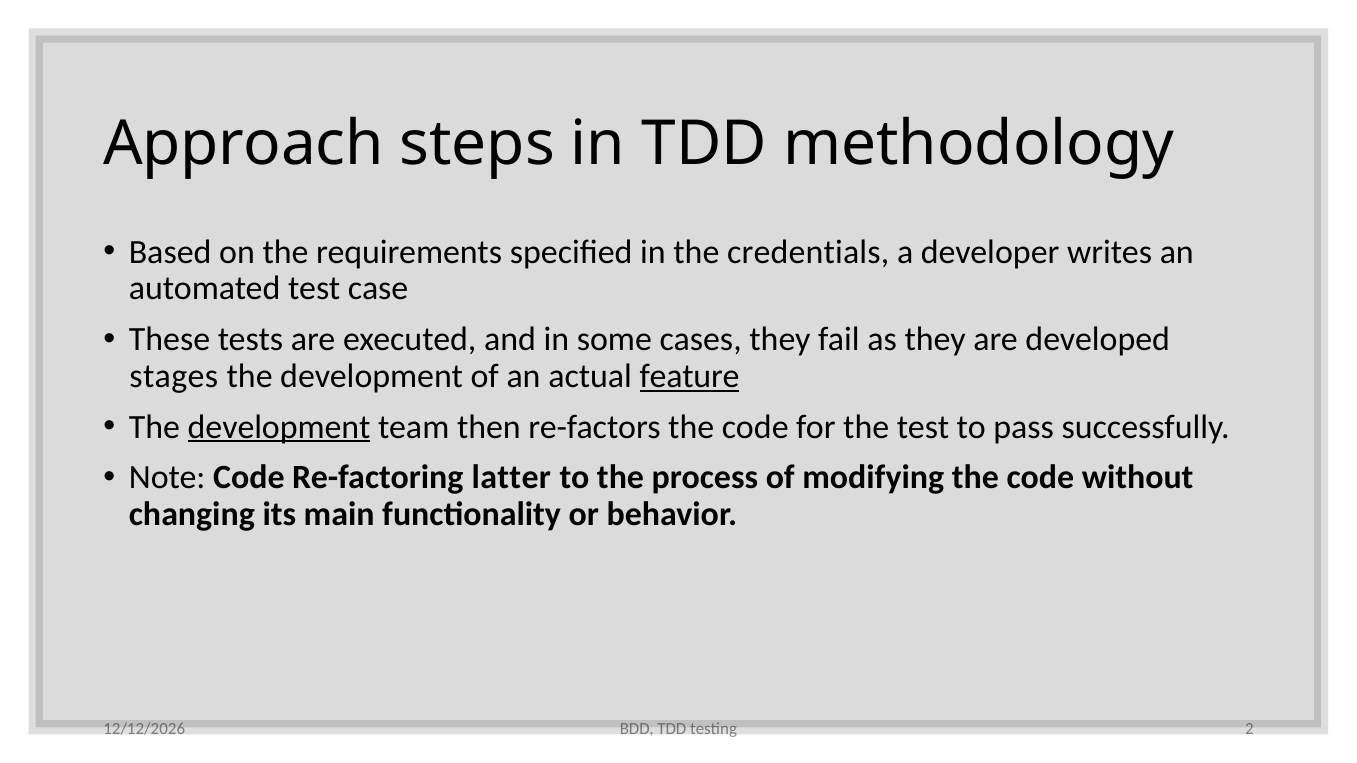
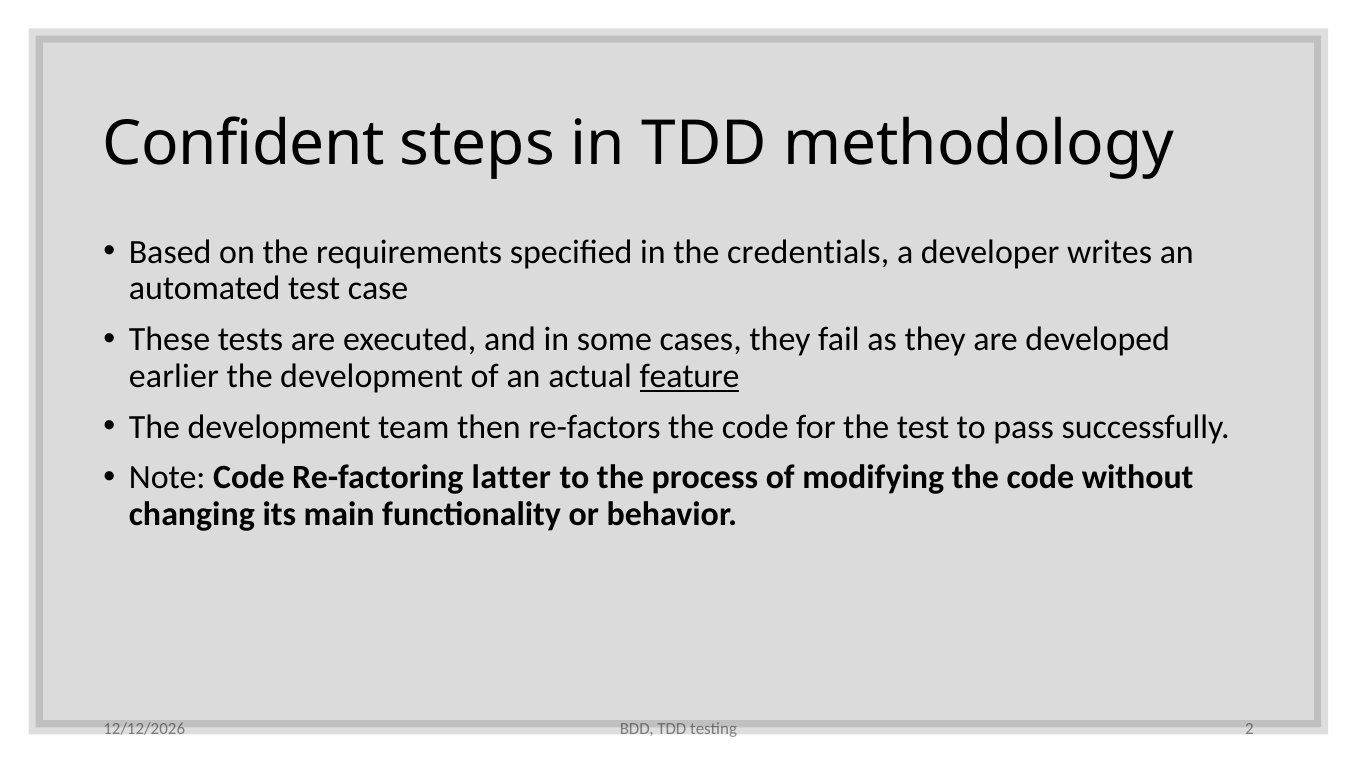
Approach: Approach -> Confident (244, 144)
stages: stages -> earlier (174, 376)
development underline: present -> none (279, 427)
